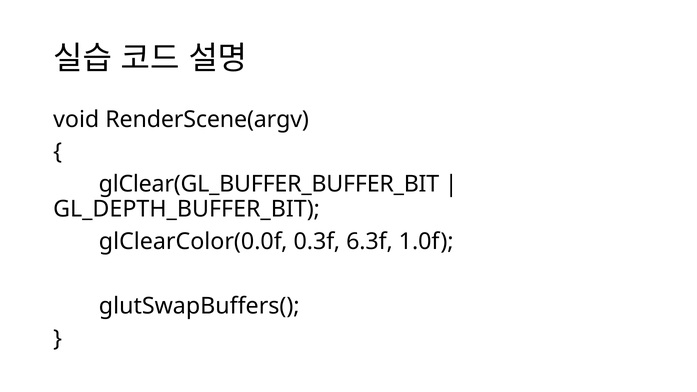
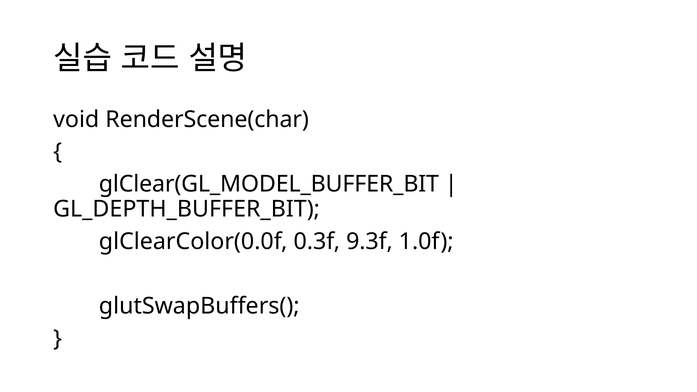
RenderScene(argv: RenderScene(argv -> RenderScene(char (207, 119)
glClear(GL_BUFFER_BUFFER_BIT: glClear(GL_BUFFER_BUFFER_BIT -> glClear(GL_MODEL_BUFFER_BIT (269, 184)
6.3f: 6.3f -> 9.3f (369, 242)
